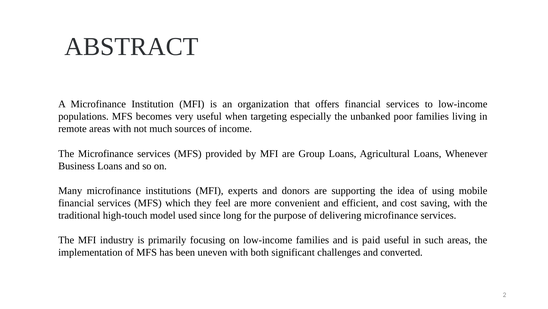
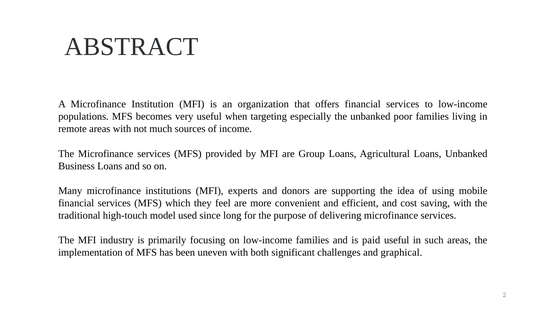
Loans Whenever: Whenever -> Unbanked (466, 153)
converted: converted -> graphical (401, 252)
